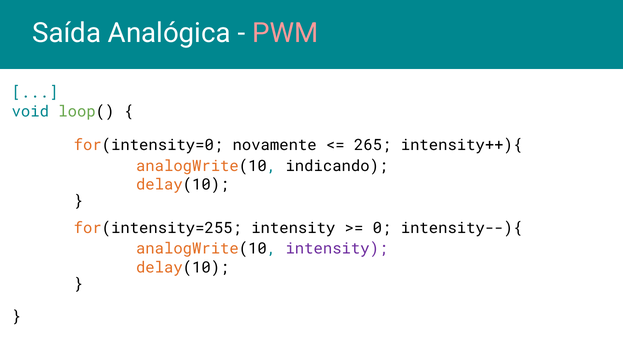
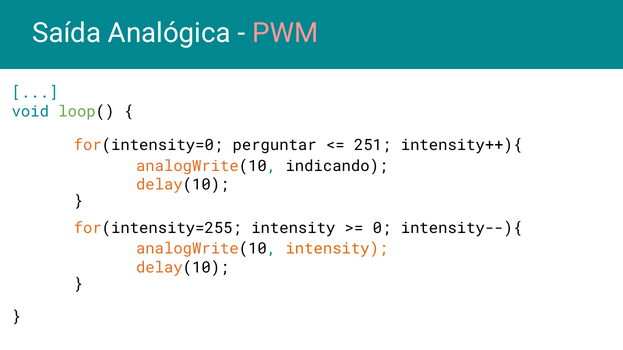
novamente: novamente -> perguntar (275, 145)
265: 265 -> 251 (373, 145)
intensity colour: purple -> orange (337, 249)
